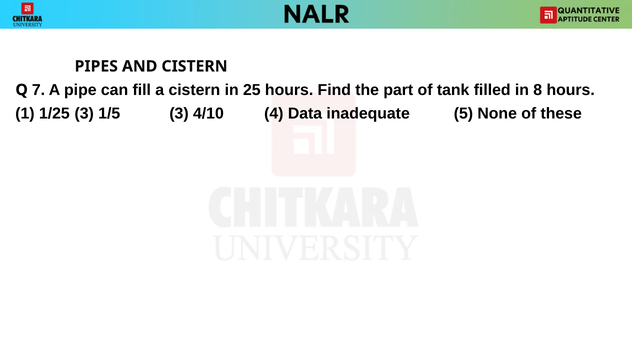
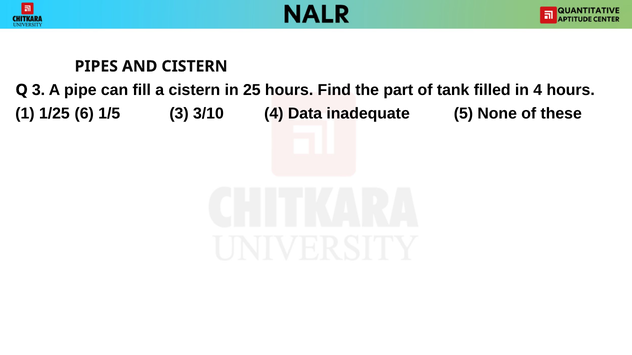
Q 7: 7 -> 3 (39, 90)
in 8: 8 -> 4 (538, 90)
1/25 3: 3 -> 6 (84, 114)
4/10: 4/10 -> 3/10 (208, 114)
